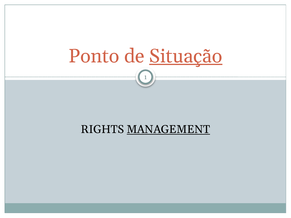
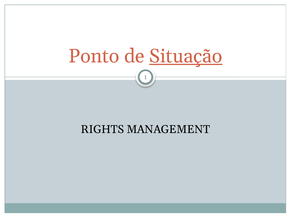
MANAGEMENT underline: present -> none (168, 130)
